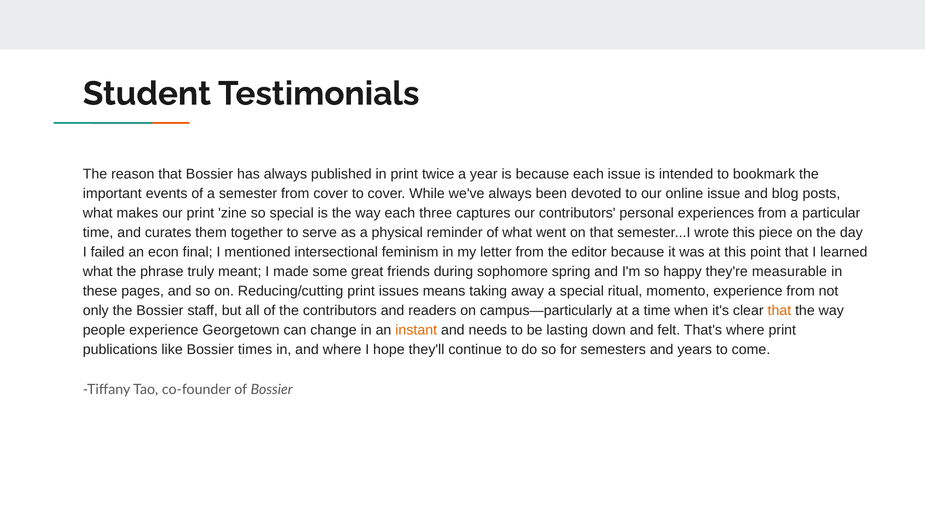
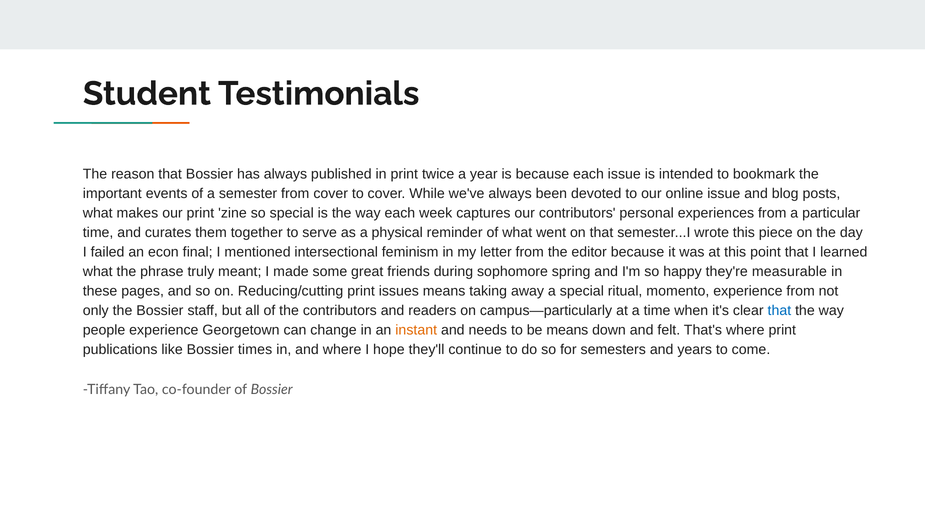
three: three -> week (436, 213)
that colour: orange -> blue (779, 310)
be lasting: lasting -> means (567, 330)
